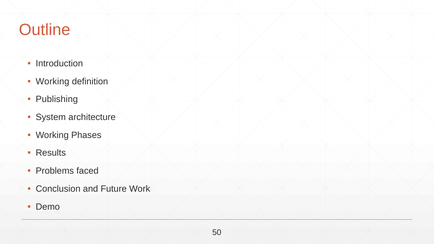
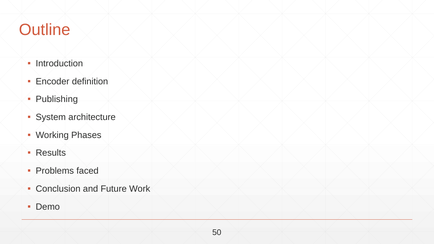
Working: Working -> Encoder (53, 81)
